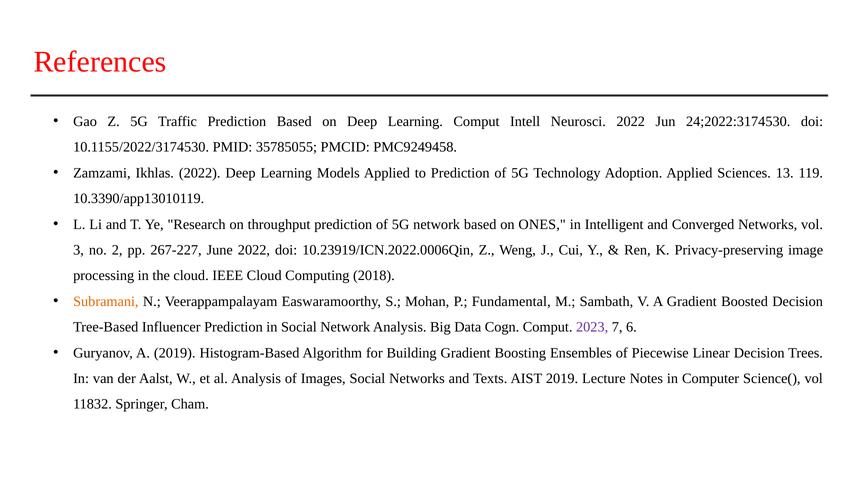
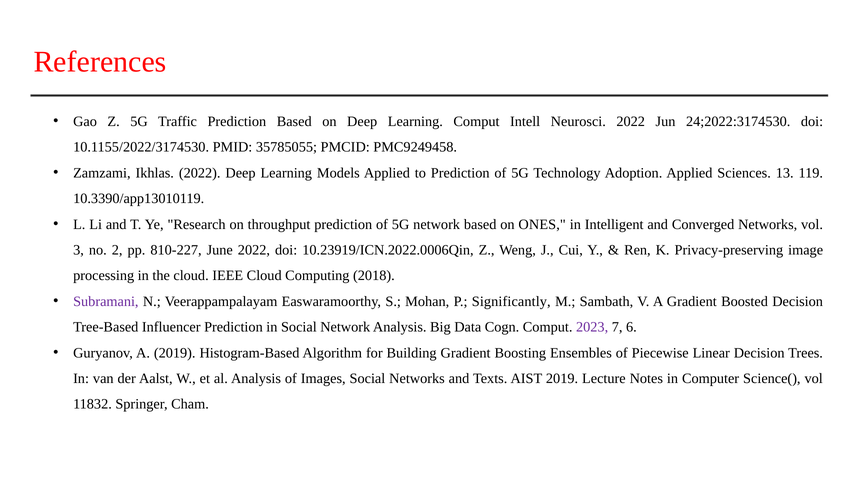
267-227: 267-227 -> 810-227 (176, 250)
Subramani colour: orange -> purple (106, 301)
Fundamental: Fundamental -> Significantly (511, 301)
